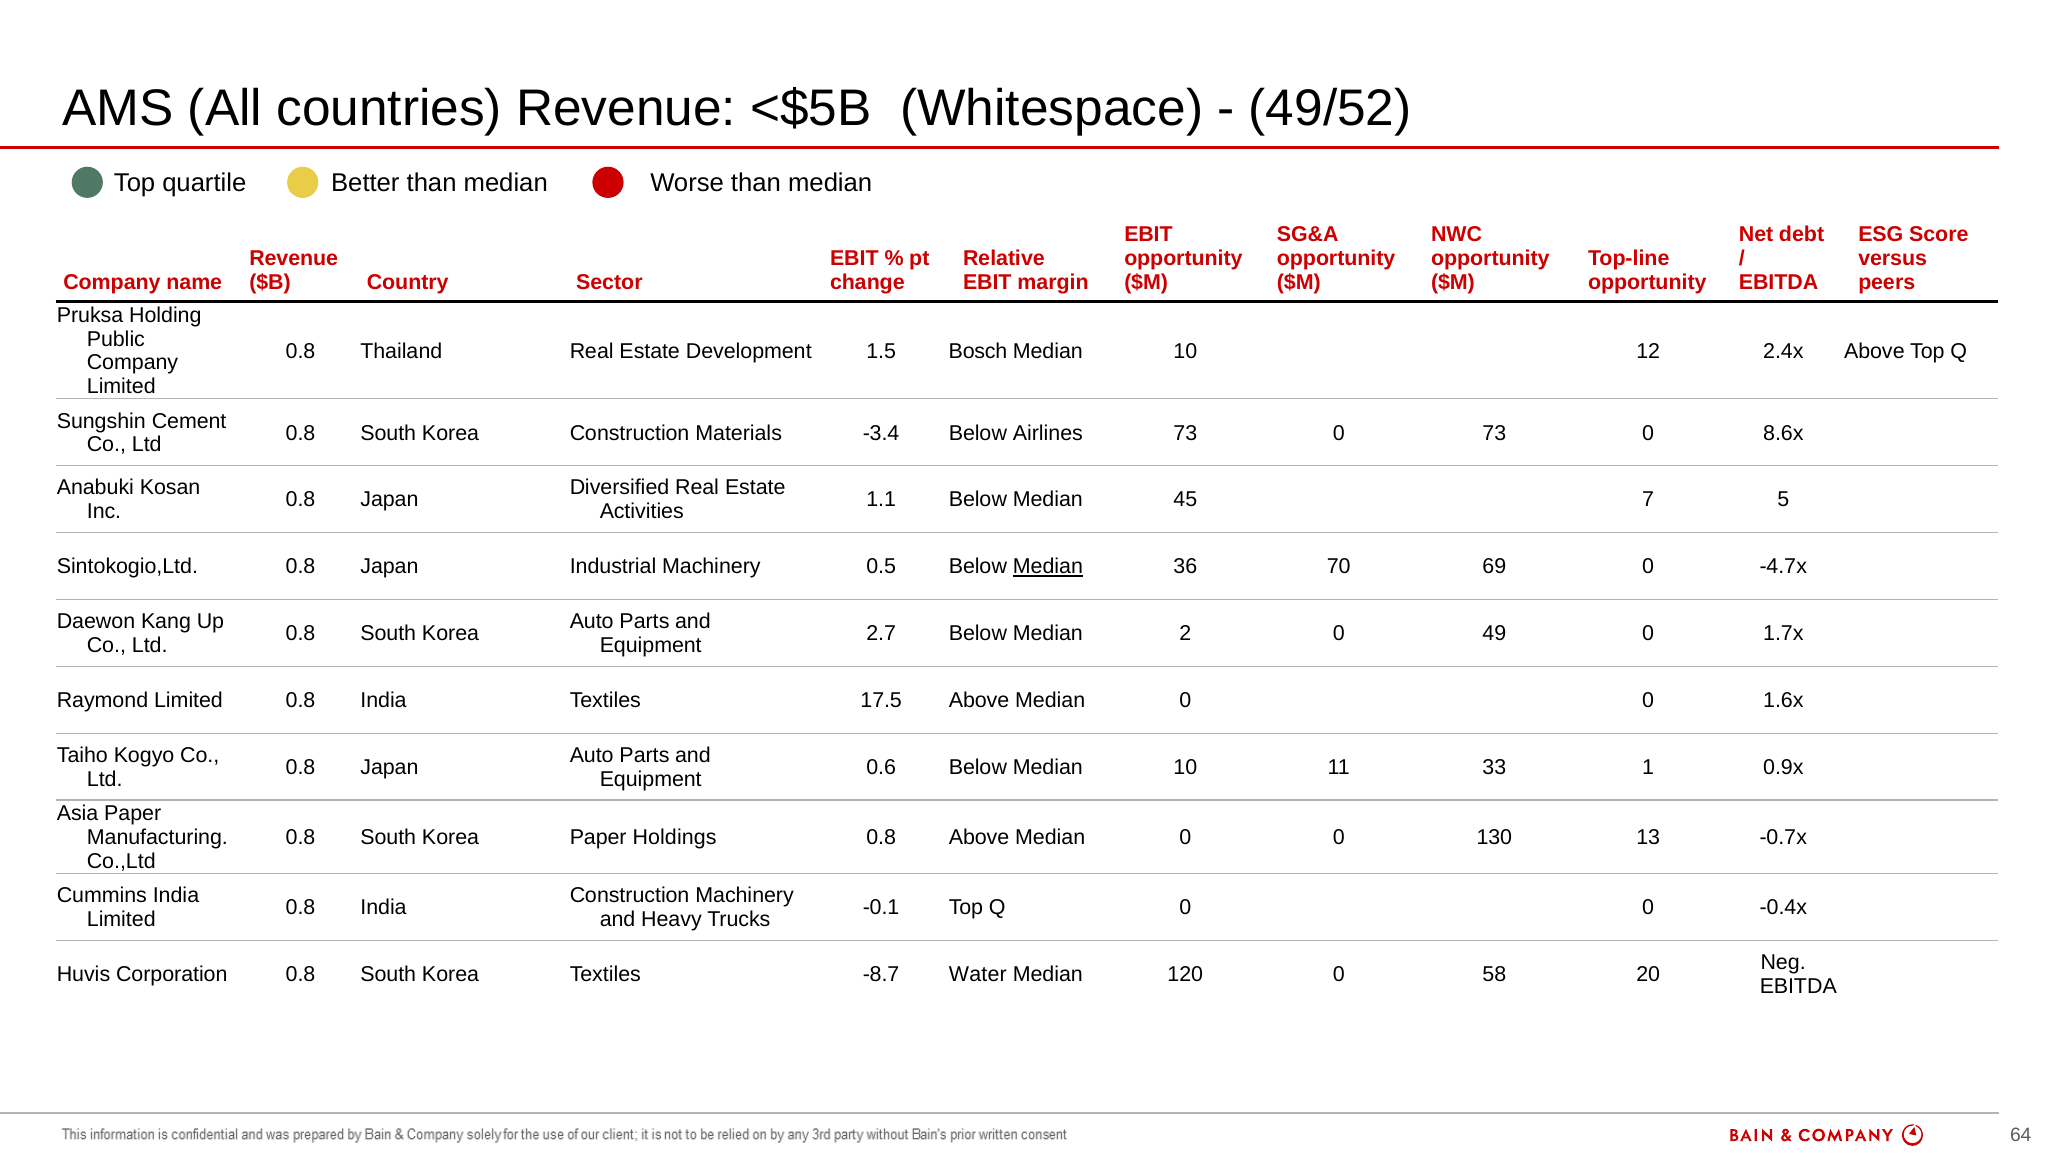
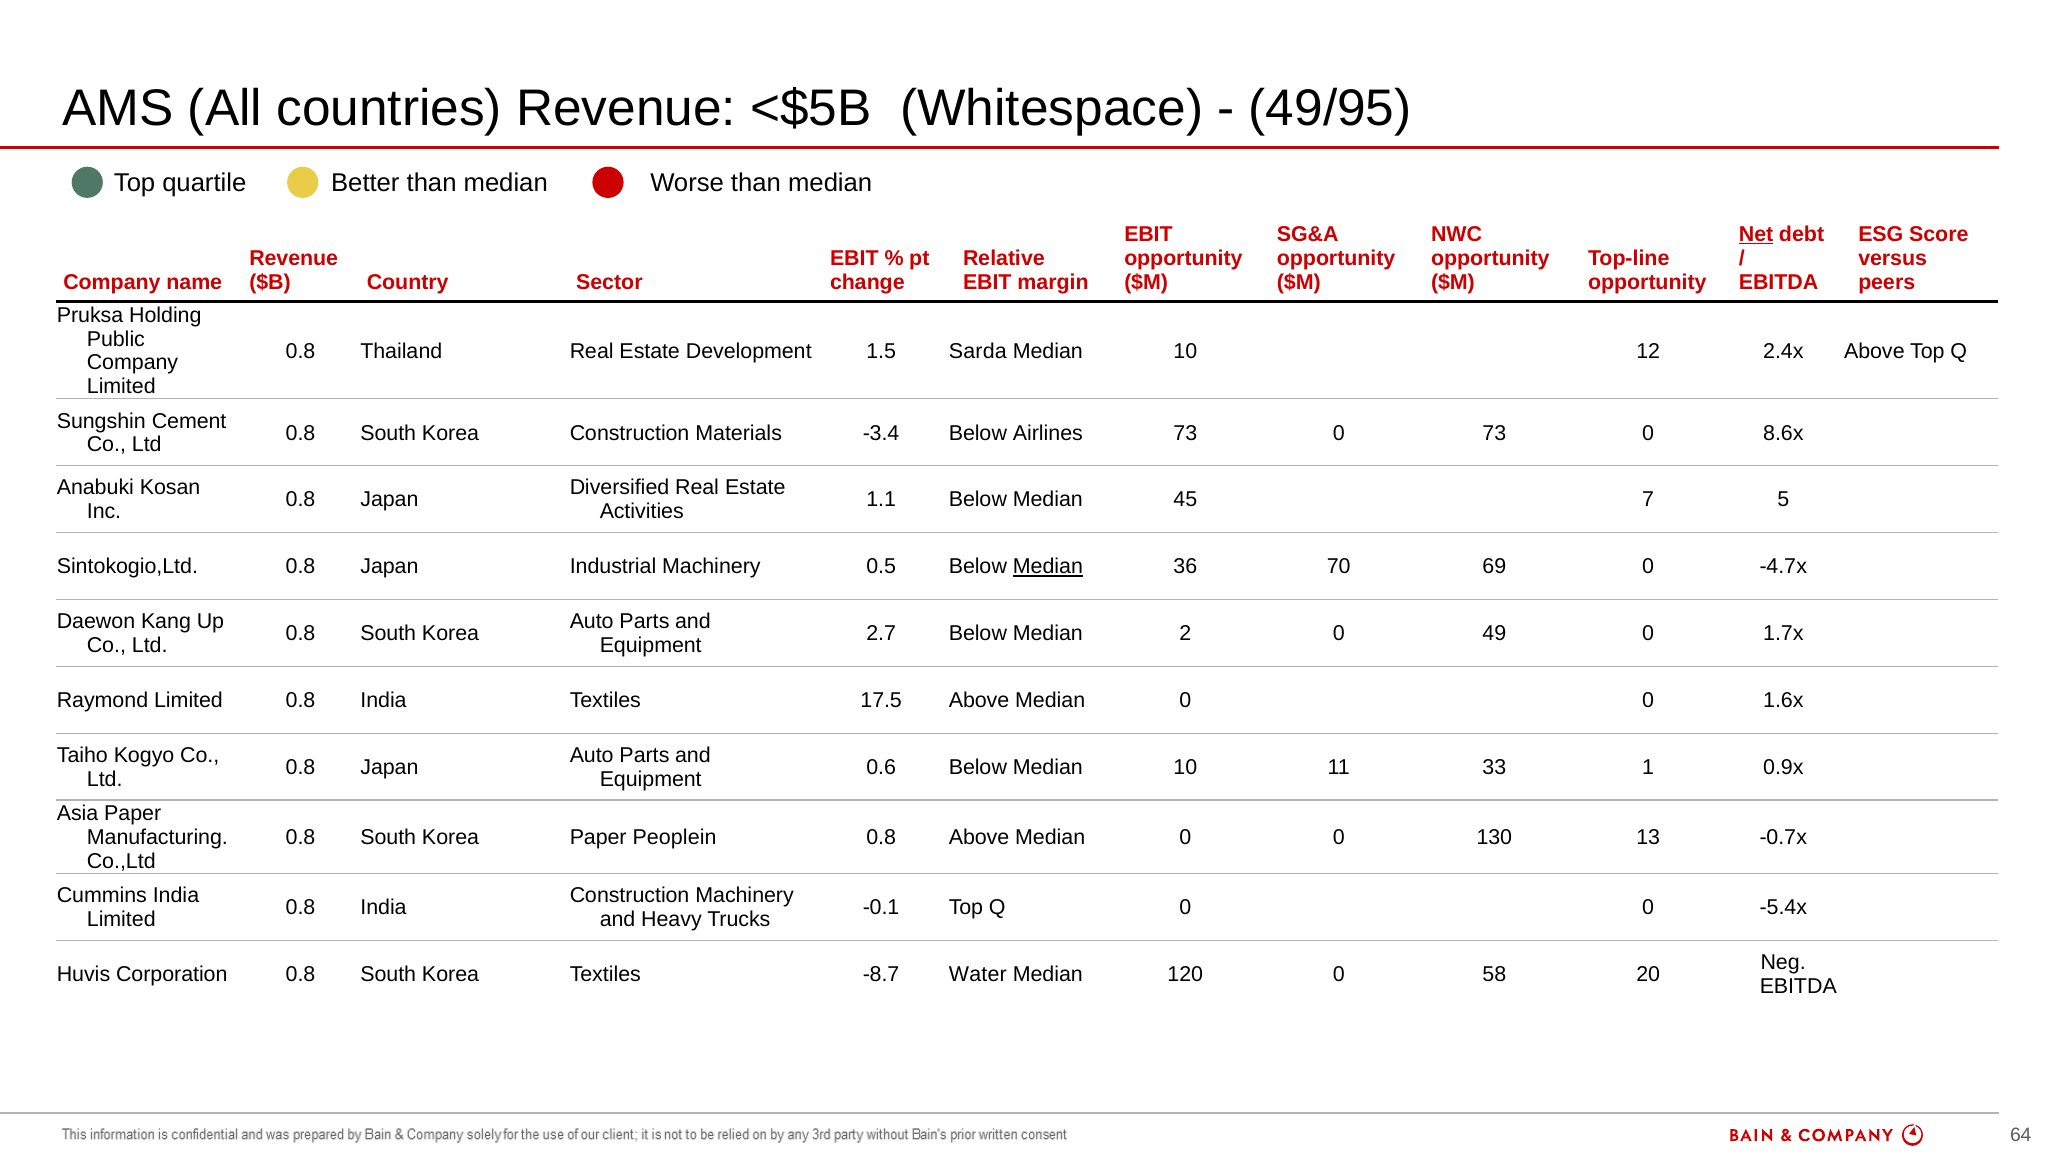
49/52: 49/52 -> 49/95 (1330, 108)
Net underline: none -> present (1756, 234)
Bosch: Bosch -> Sarda (978, 351)
Holdings: Holdings -> Peoplein (675, 837)
-0.4x: -0.4x -> -5.4x (1783, 907)
